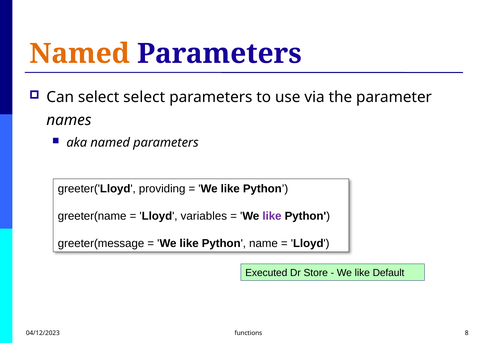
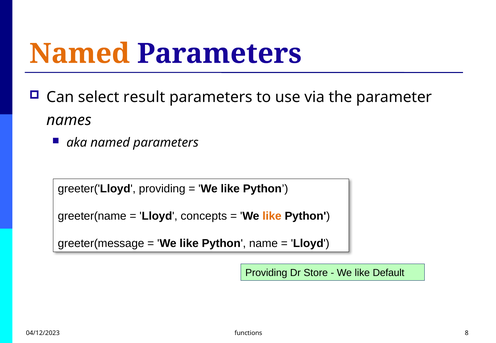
select select: select -> result (144, 97)
variables: variables -> concepts (204, 216)
like colour: purple -> orange (272, 216)
Executed: Executed -> Providing (266, 273)
